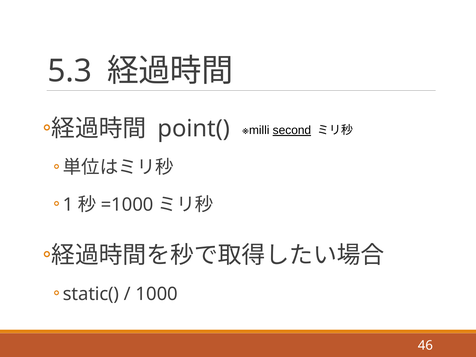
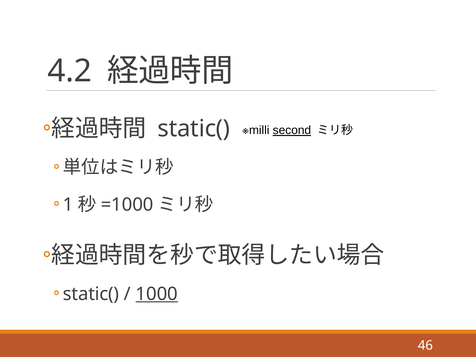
5.3: 5.3 -> 4.2 (70, 71)
point(: point( -> static( (194, 129)
1000 underline: none -> present (157, 294)
